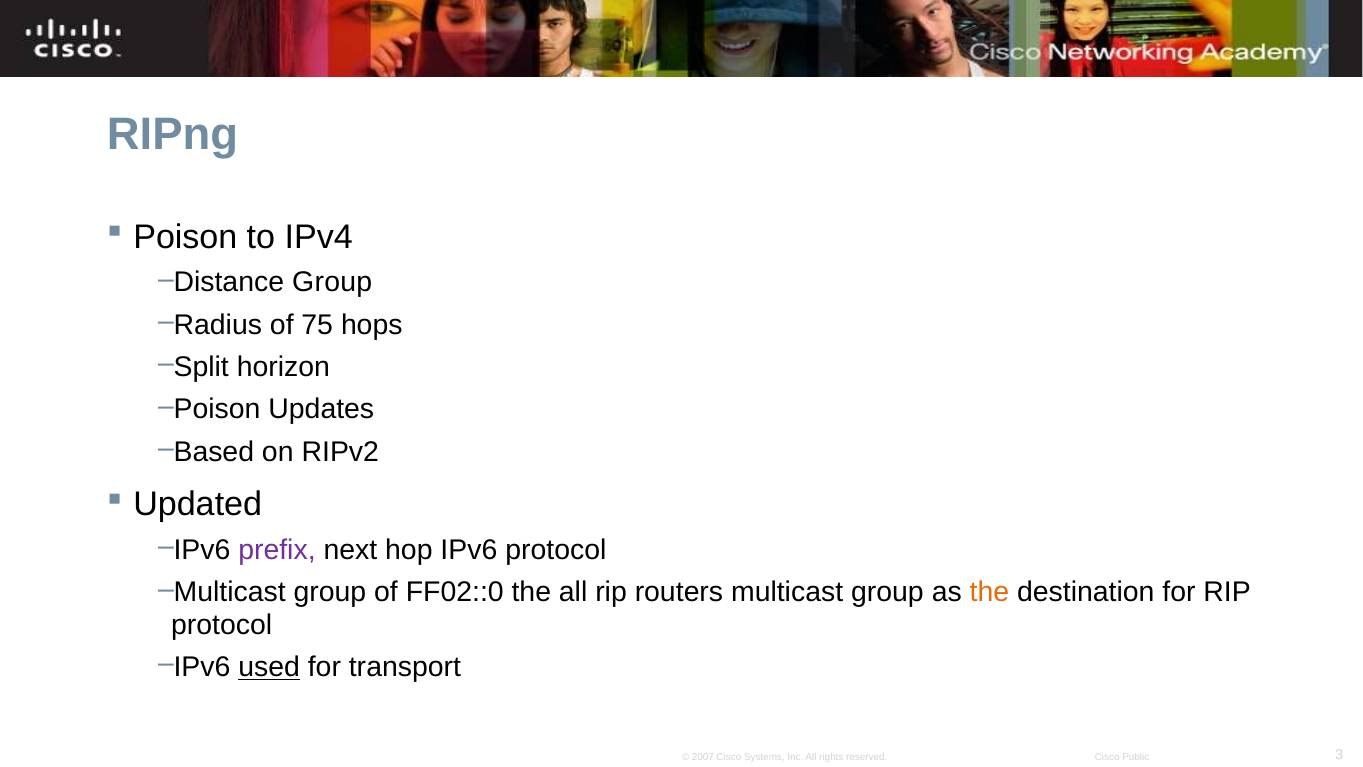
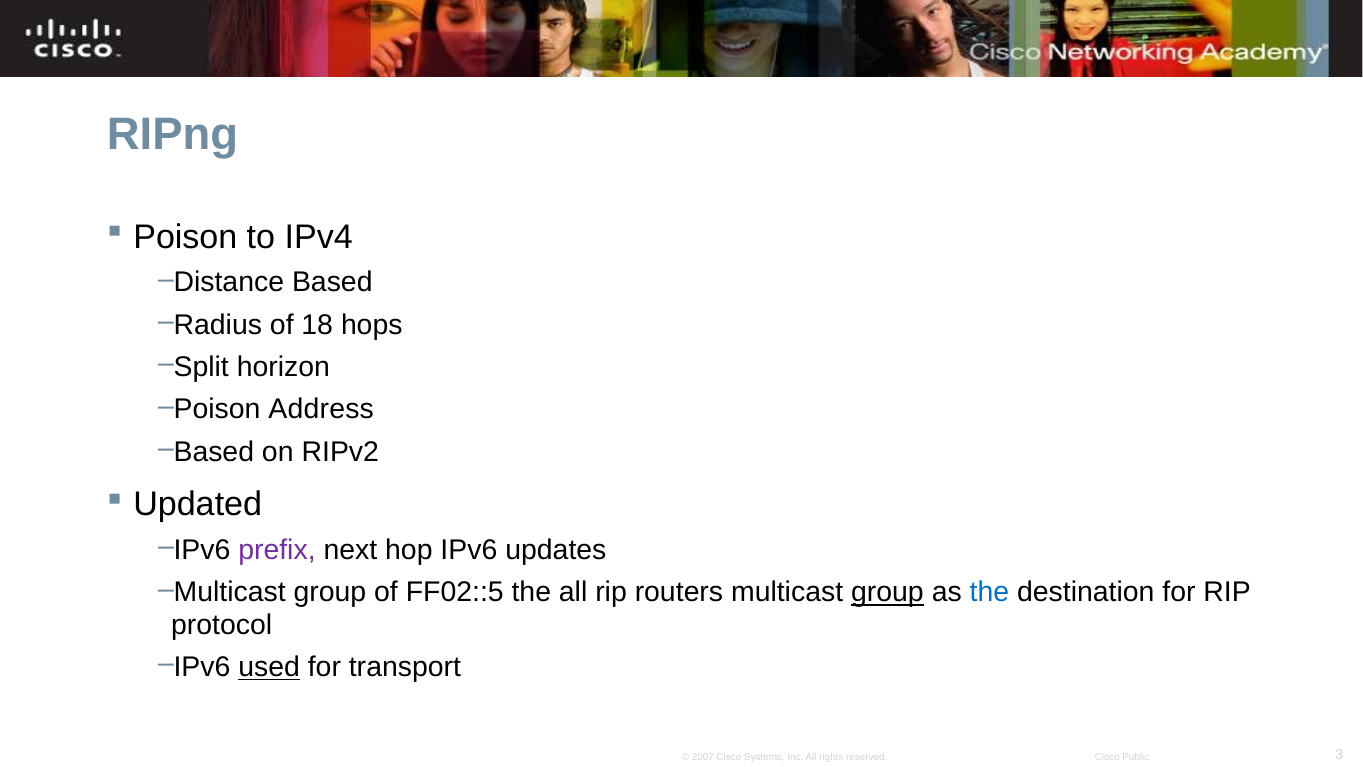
Distance Group: Group -> Based (332, 282)
75: 75 -> 18 (317, 325)
Updates: Updates -> Address (321, 409)
IPv6 protocol: protocol -> updates (556, 550)
FF02::0: FF02::0 -> FF02::5 (455, 592)
group underline: none -> present (887, 592)
the colour: orange -> blue (989, 592)
